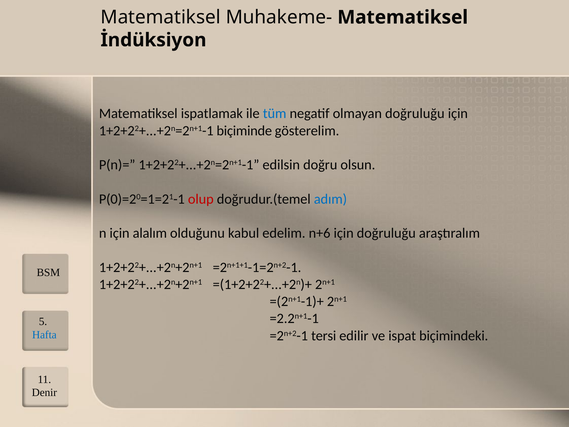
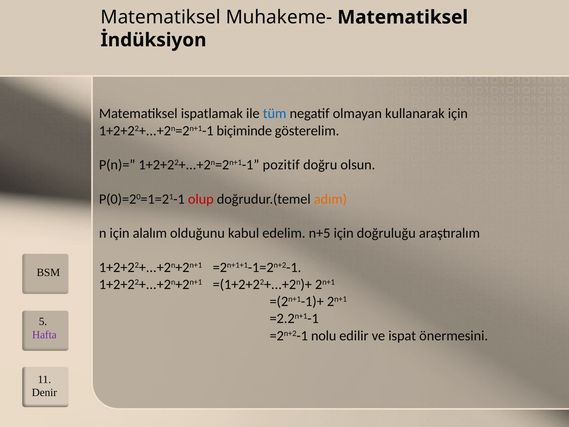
olmayan doğruluğu: doğruluğu -> kullanarak (415, 114)
edilsin: edilsin -> pozitif (281, 165)
adım colour: blue -> orange (330, 199)
n+6: n+6 -> n+5 (320, 233)
Hafta colour: blue -> purple (44, 335)
tersi: tersi -> nolu (324, 335)
biçimindeki: biçimindeki -> önermesini (454, 335)
